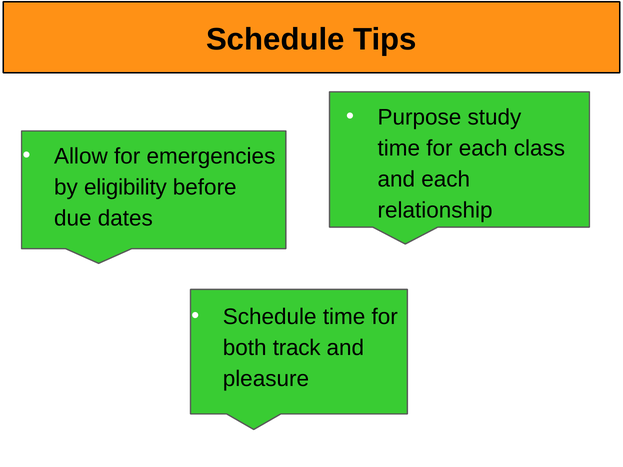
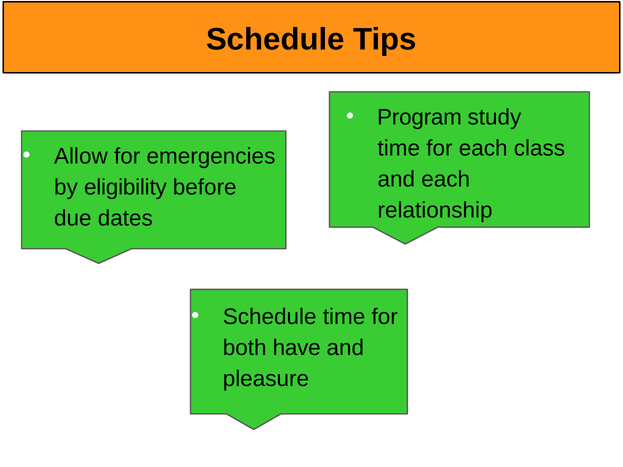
Purpose: Purpose -> Program (420, 117)
track: track -> have (297, 348)
